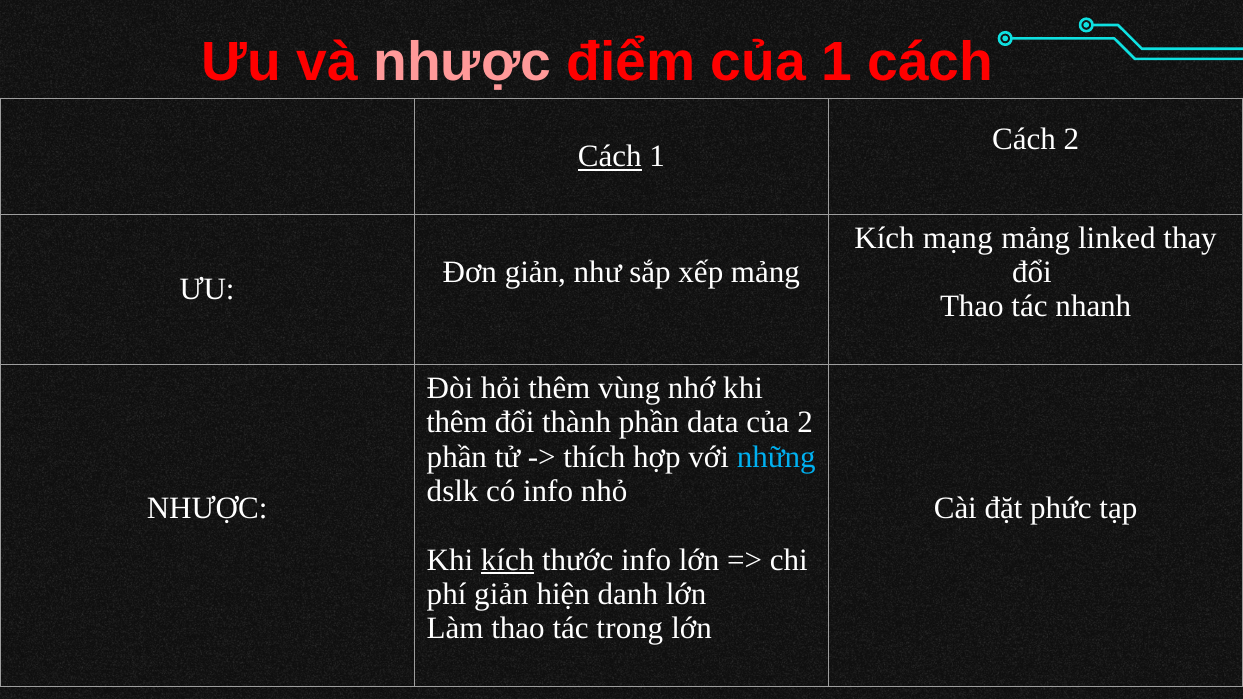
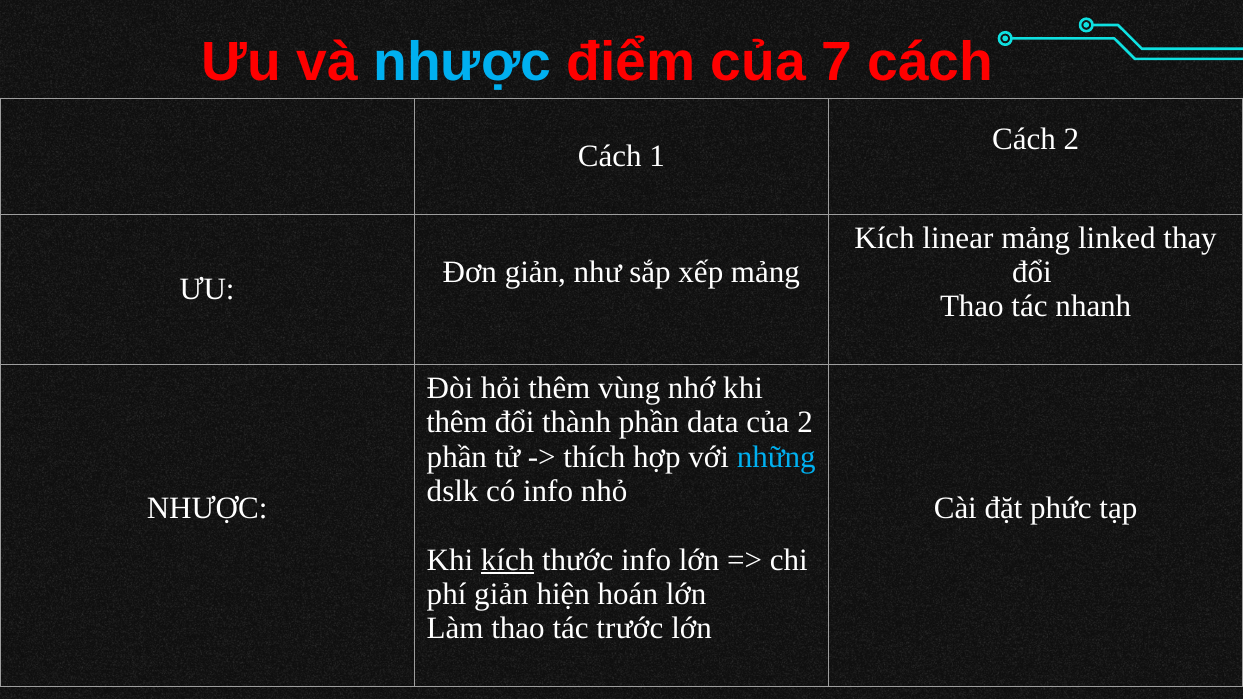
nhược colour: pink -> light blue (462, 62)
của 1: 1 -> 7 (837, 62)
Cách underline: present -> none (610, 157)
mạng: mạng -> linear (958, 238)
danh: danh -> hoán (628, 595)
trong: trong -> trước (630, 629)
